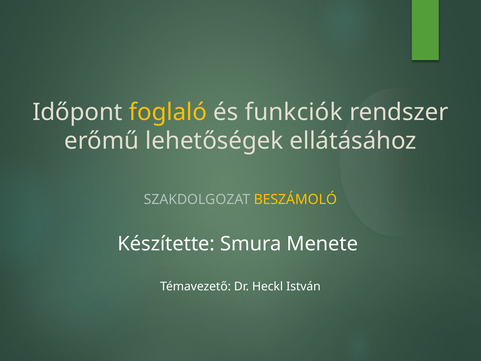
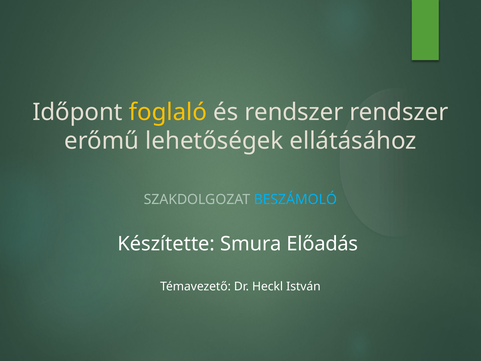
és funkciók: funkciók -> rendszer (294, 112)
BESZÁMOLÓ colour: yellow -> light blue (295, 199)
Menete: Menete -> Előadás (322, 244)
